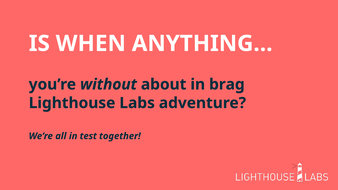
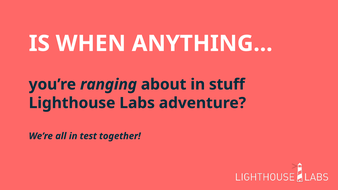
without: without -> ranging (109, 84)
brag: brag -> stuff (227, 84)
